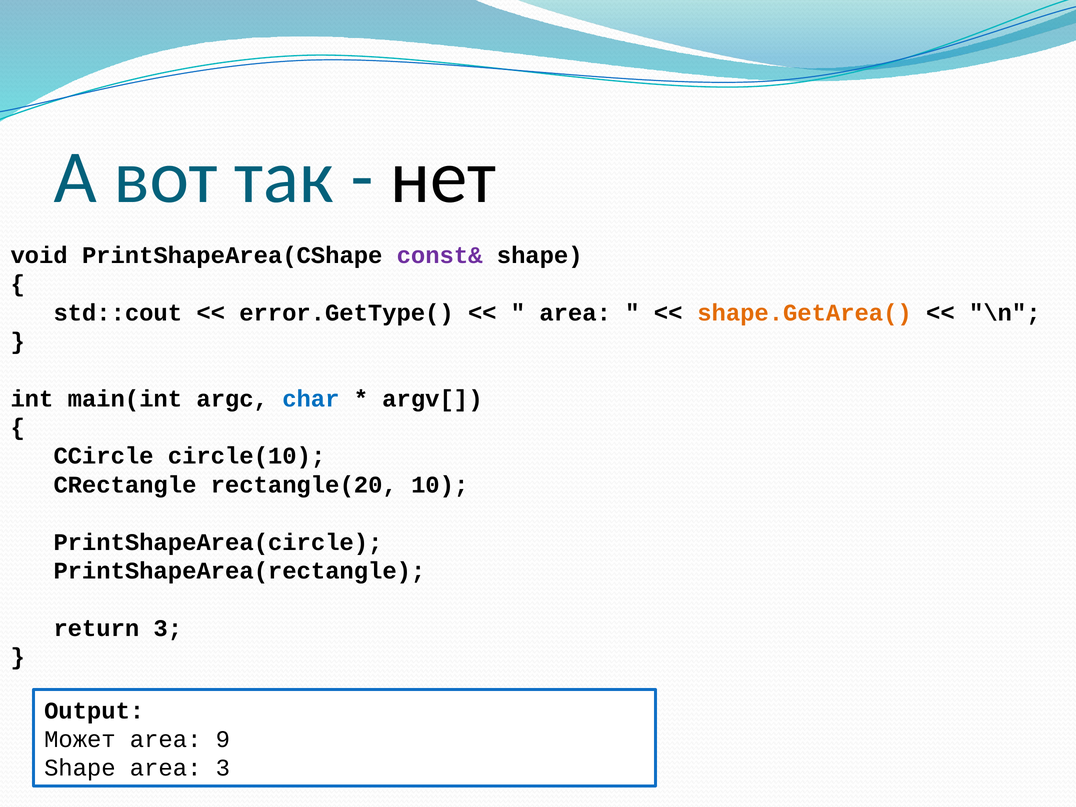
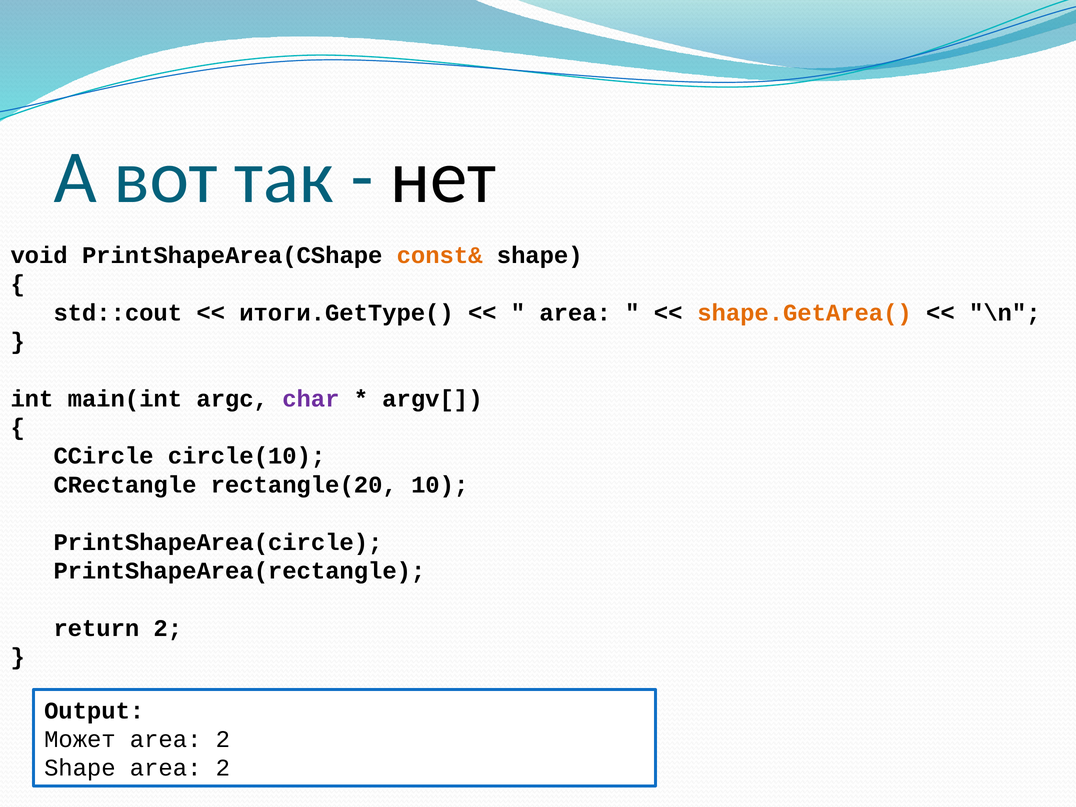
const& colour: purple -> orange (440, 255)
error.GetType(: error.GetType( -> итоги.GetType( (347, 313)
char colour: blue -> purple (311, 399)
return 3: 3 -> 2 (168, 628)
9: 9 -> 2 (223, 739)
Shape area 3: 3 -> 2 (223, 768)
